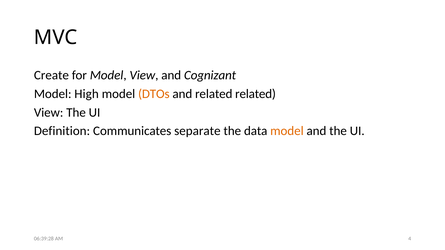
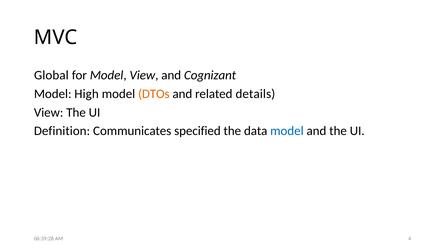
Create: Create -> Global (51, 75)
related related: related -> details (255, 94)
separate: separate -> specified (197, 131)
model colour: orange -> blue (287, 131)
